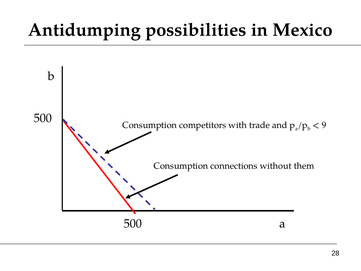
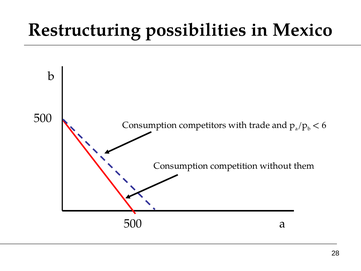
Antidumping: Antidumping -> Restructuring (84, 30)
9: 9 -> 6 (324, 125)
connections: connections -> competition (234, 166)
